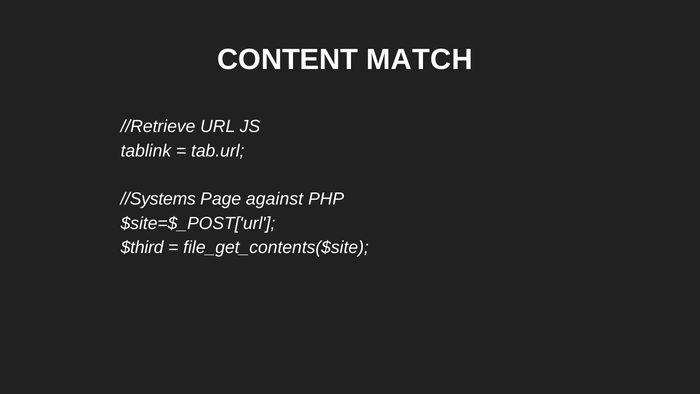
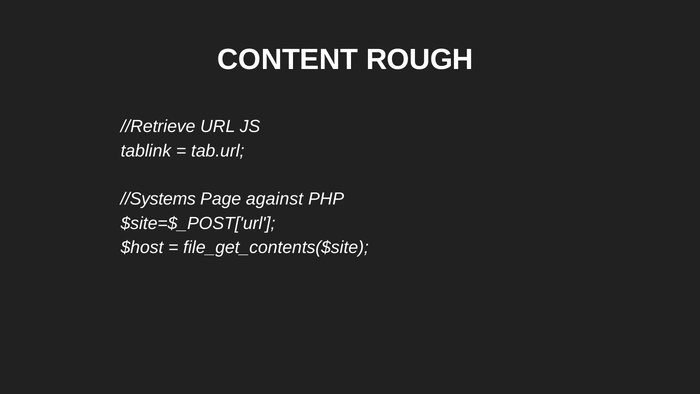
MATCH: MATCH -> ROUGH (420, 59)
$third: $third -> $host (142, 247)
